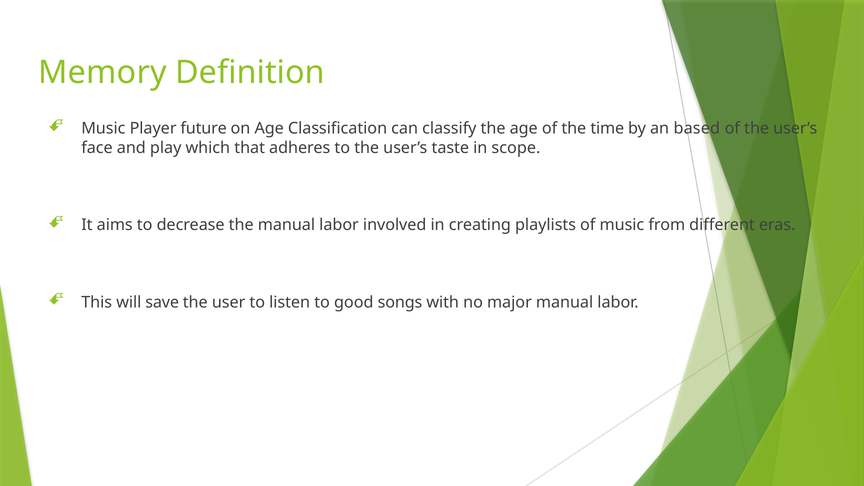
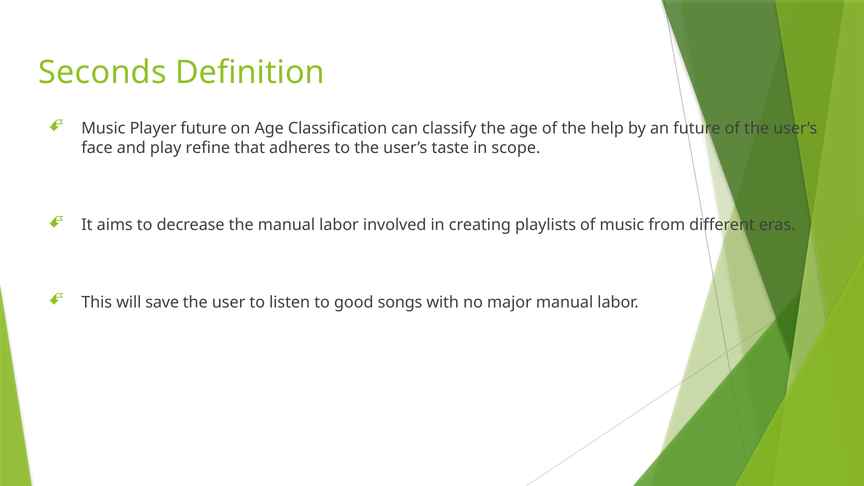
Memory: Memory -> Seconds (102, 72)
time: time -> help (607, 128)
an based: based -> future (697, 128)
which: which -> refine (208, 148)
